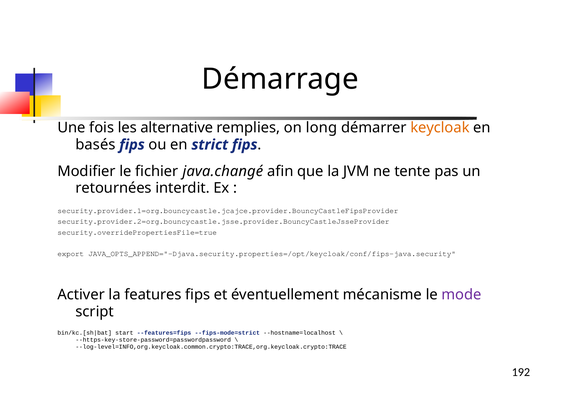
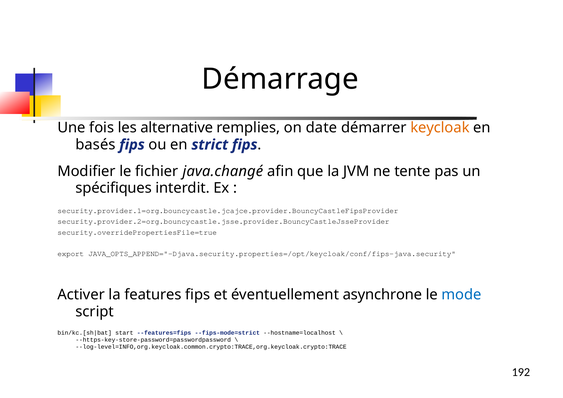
long: long -> date (321, 128)
retournées: retournées -> spécifiques (114, 188)
mécanisme: mécanisme -> asynchrone (382, 295)
mode colour: purple -> blue (462, 295)
